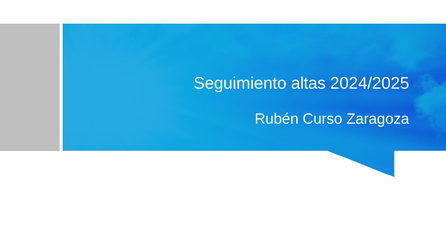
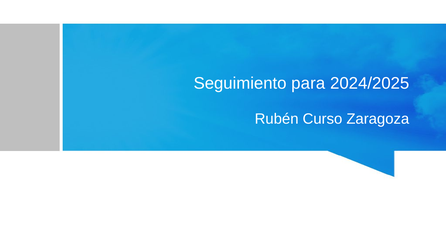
altas: altas -> para (308, 83)
